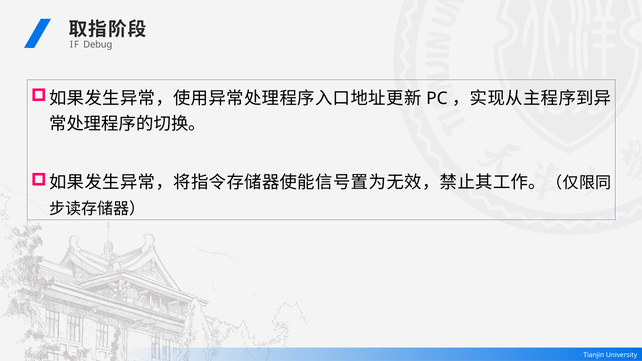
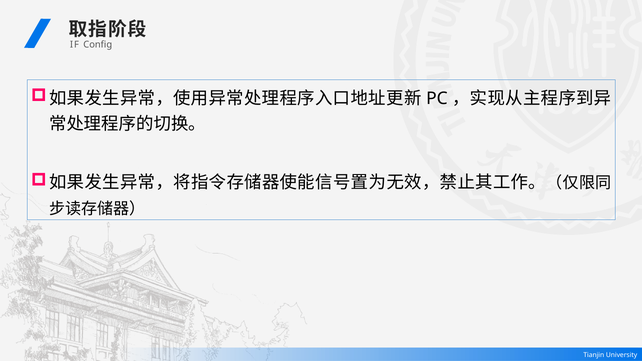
Debug: Debug -> Config (98, 45)
